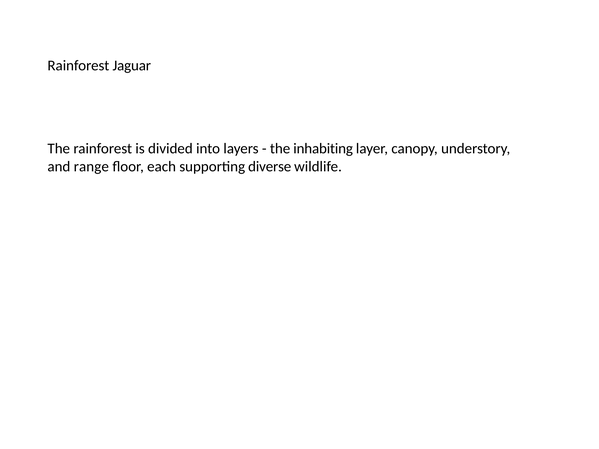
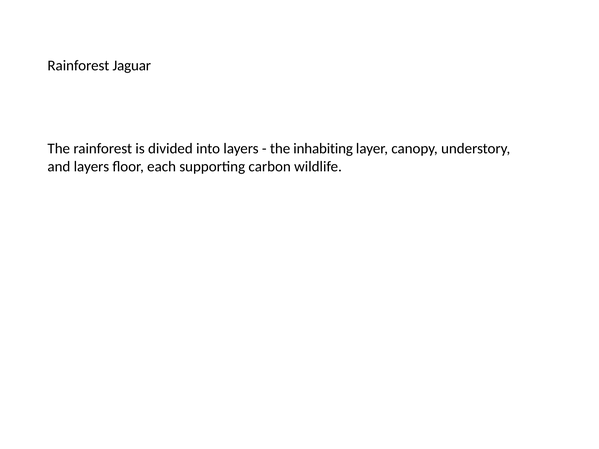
and range: range -> layers (91, 167)
diverse: diverse -> carbon (270, 167)
